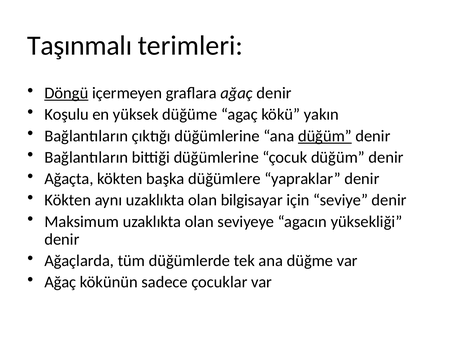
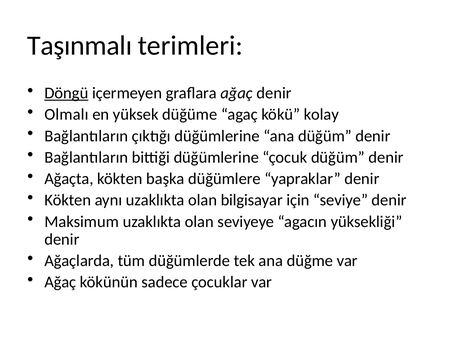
Koşulu: Koşulu -> Olmalı (66, 115)
yakın: yakın -> kolay (321, 115)
düğüm underline: present -> none (325, 136)
